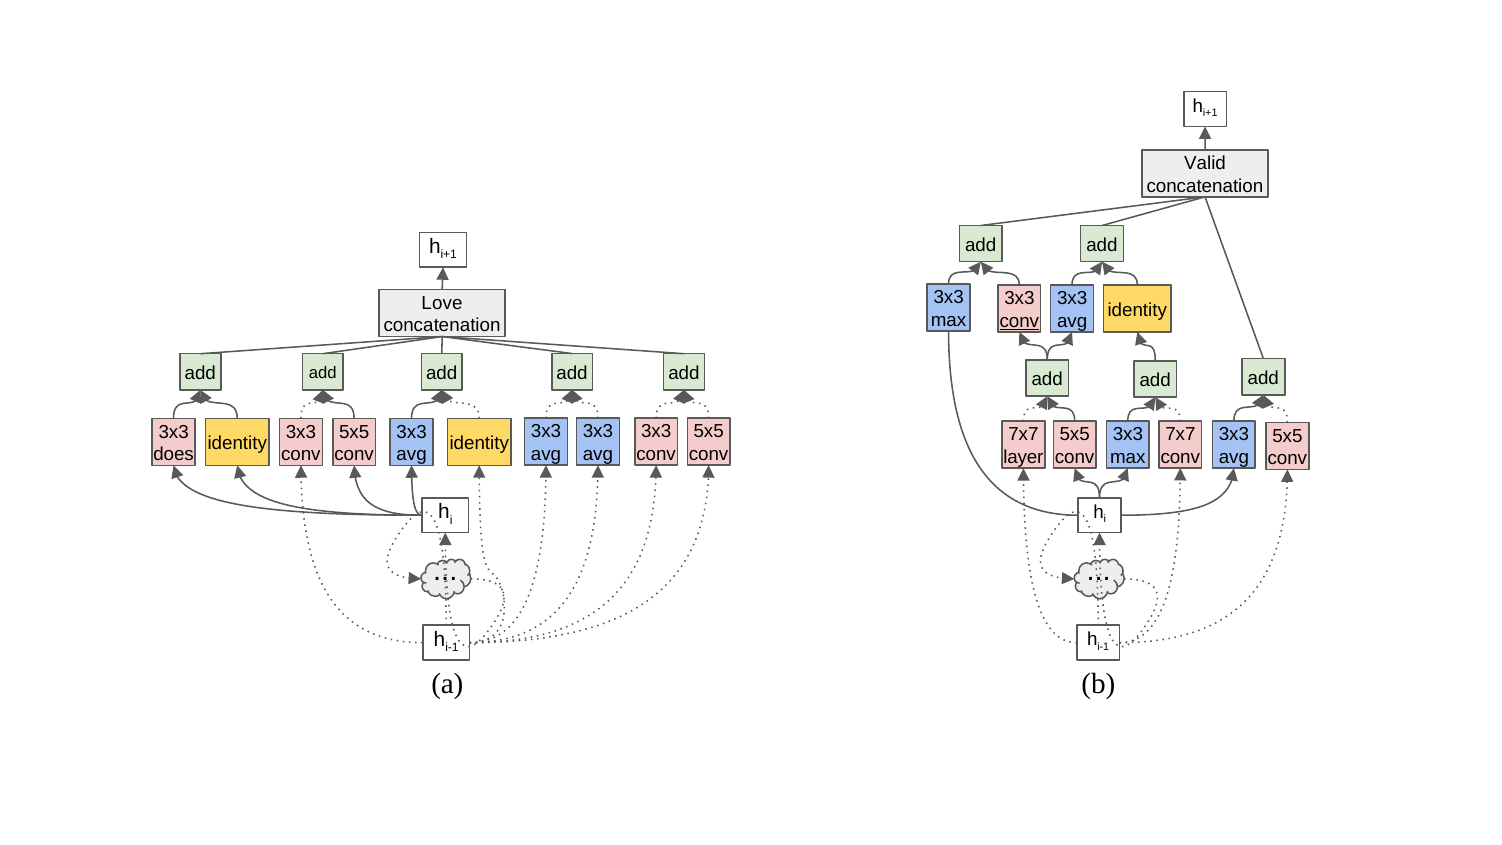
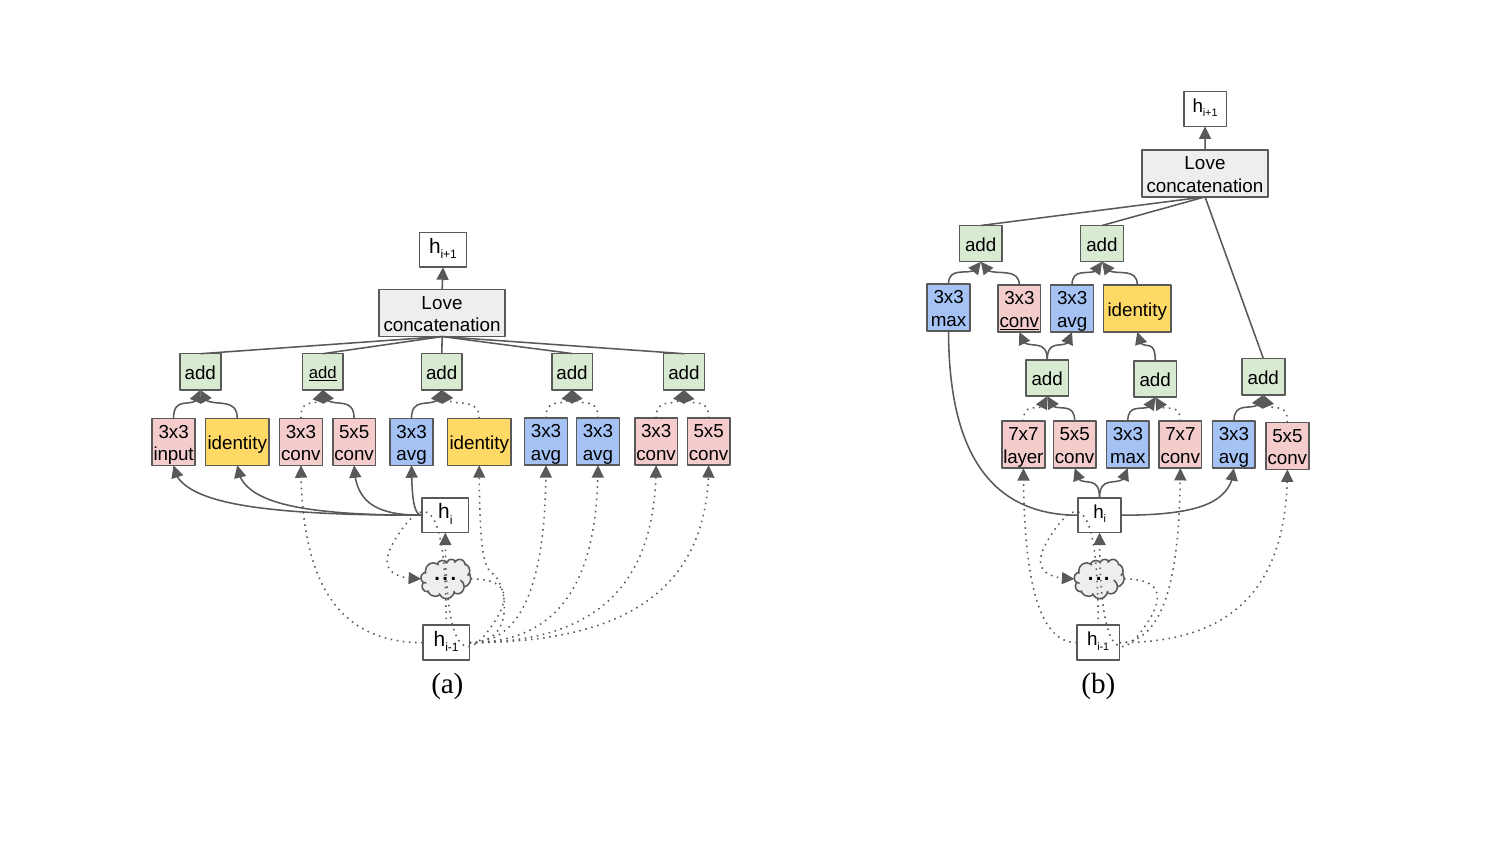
Valid: Valid -> Love (1205, 163)
add underline: none -> present (323, 373)
does: does -> input (174, 454)
